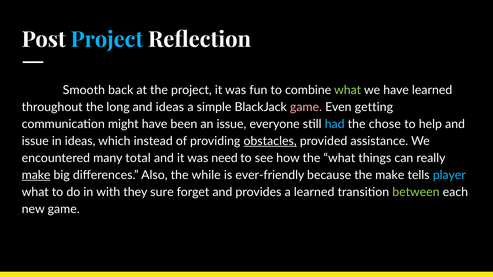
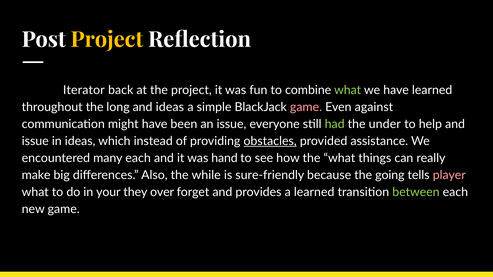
Project colour: light blue -> yellow (107, 40)
Smooth: Smooth -> Iterator (84, 90)
getting: getting -> against (374, 107)
had colour: light blue -> light green (335, 124)
chose: chose -> under (385, 124)
many total: total -> each (138, 158)
need: need -> hand (224, 158)
make underline: present -> none (36, 175)
ever-friendly: ever-friendly -> sure-friendly (270, 175)
the make: make -> going (390, 175)
player colour: light blue -> pink (449, 175)
with: with -> your (108, 192)
sure: sure -> over (162, 192)
